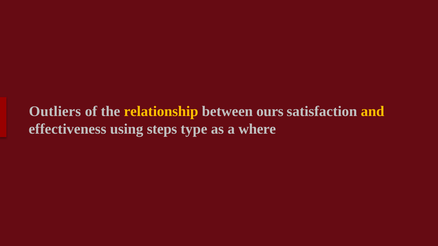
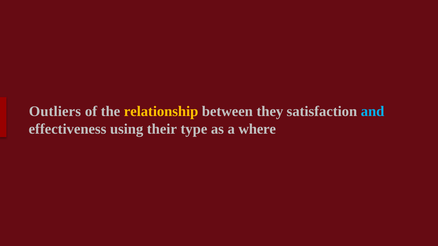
ours: ours -> they (270, 112)
and colour: yellow -> light blue (373, 112)
steps: steps -> their (162, 129)
